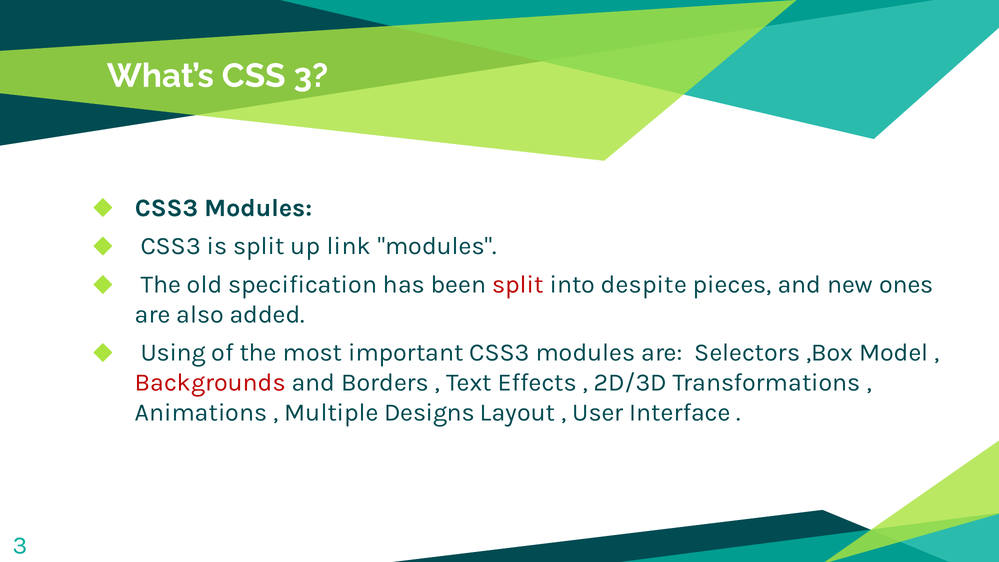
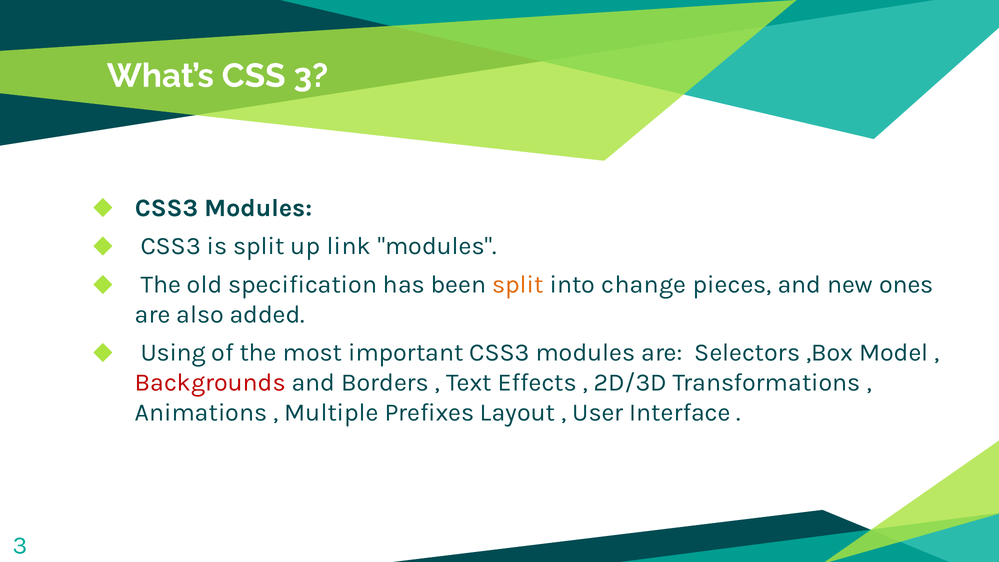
split colour: red -> orange (518, 284)
despite: despite -> change (644, 284)
Designs: Designs -> Prefixes (429, 413)
